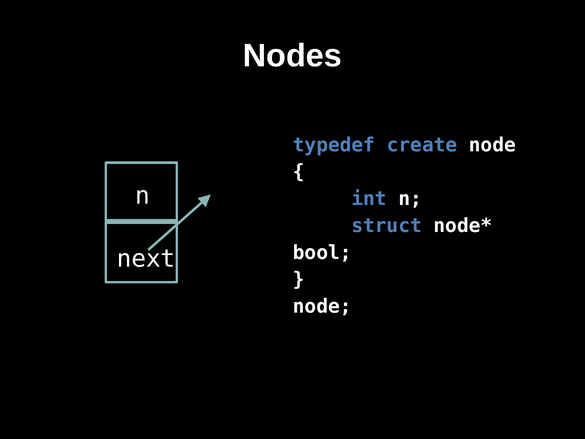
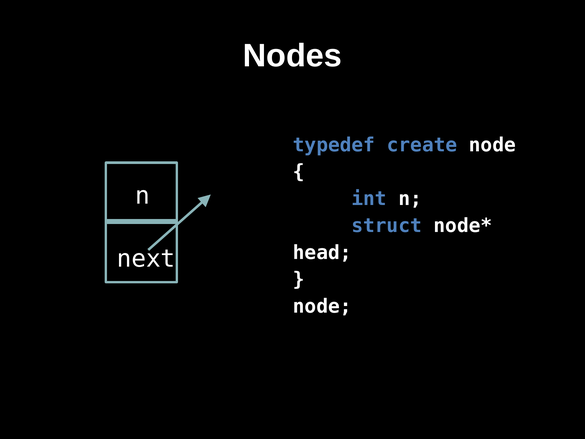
bool: bool -> head (322, 252)
